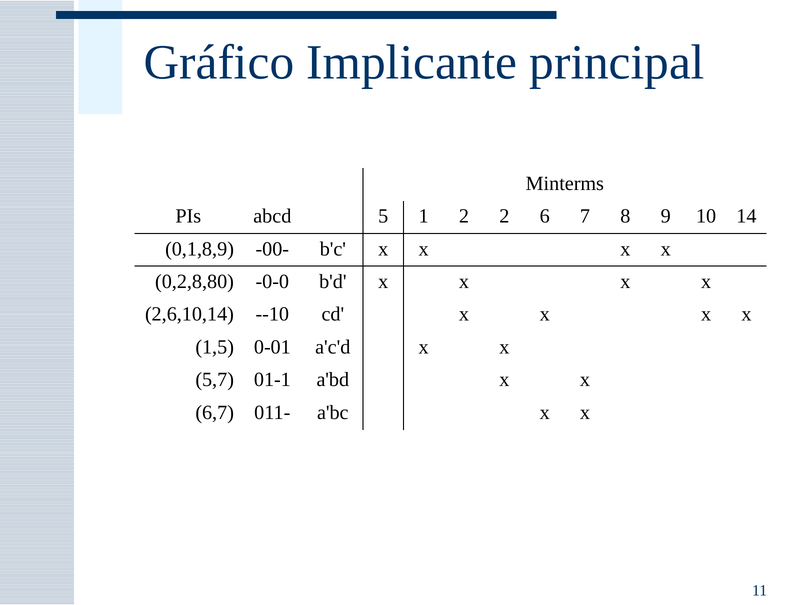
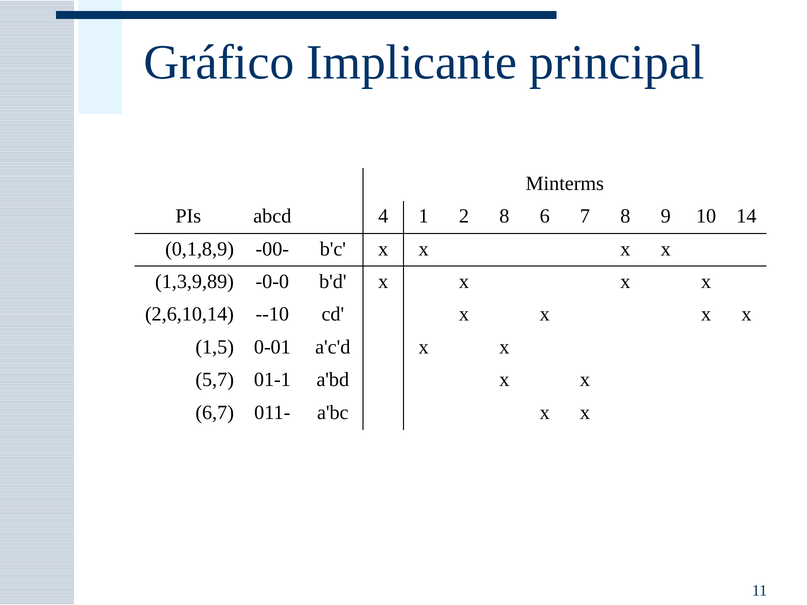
5: 5 -> 4 (383, 216)
2 2: 2 -> 8 (504, 216)
0,2,8,80: 0,2,8,80 -> 1,3,9,89 (195, 282)
